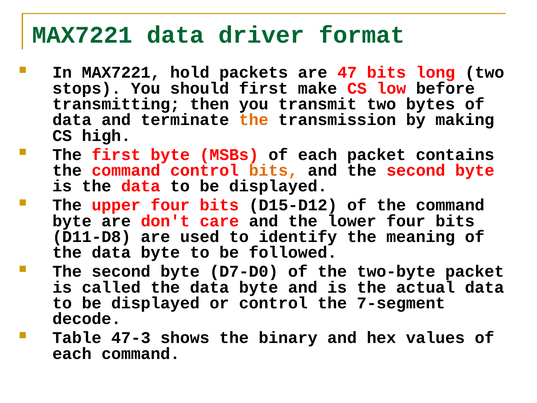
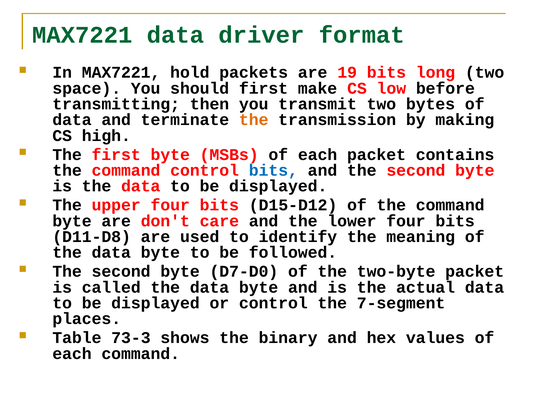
47: 47 -> 19 (347, 73)
stops: stops -> space (87, 88)
bits colour: orange -> blue (273, 170)
decode: decode -> places (87, 319)
47-3: 47-3 -> 73-3 (131, 338)
